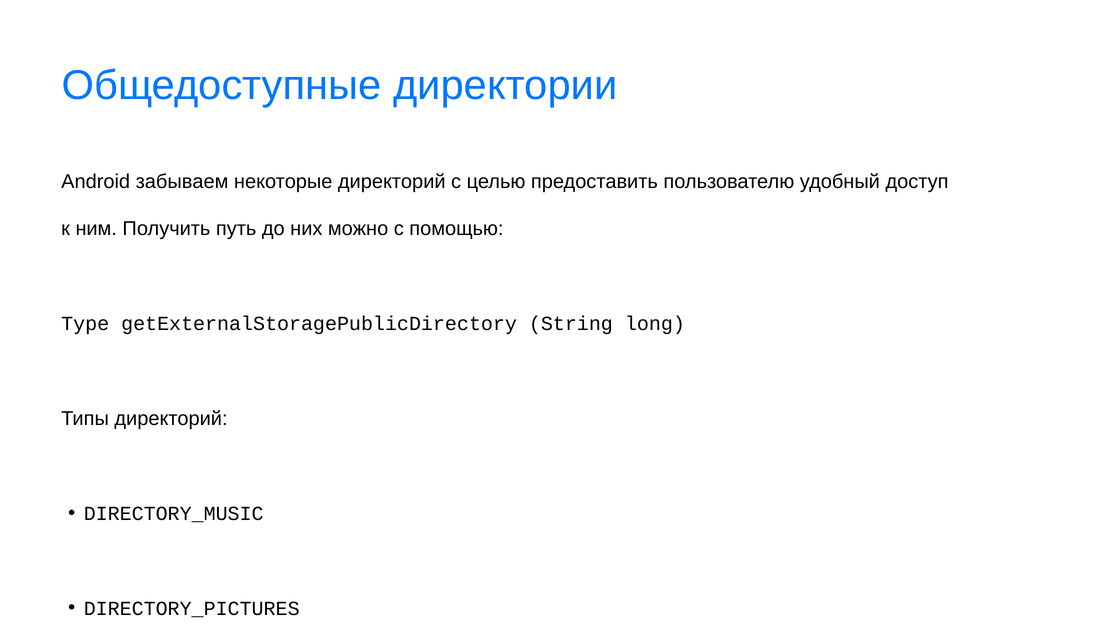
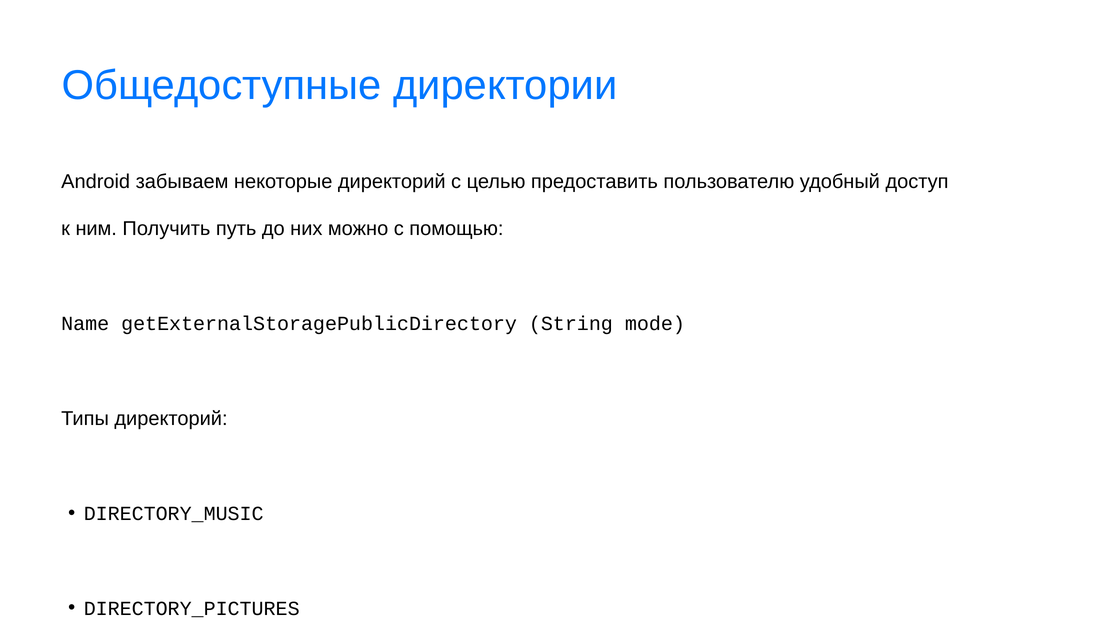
Type: Type -> Name (85, 324)
long: long -> mode (655, 324)
